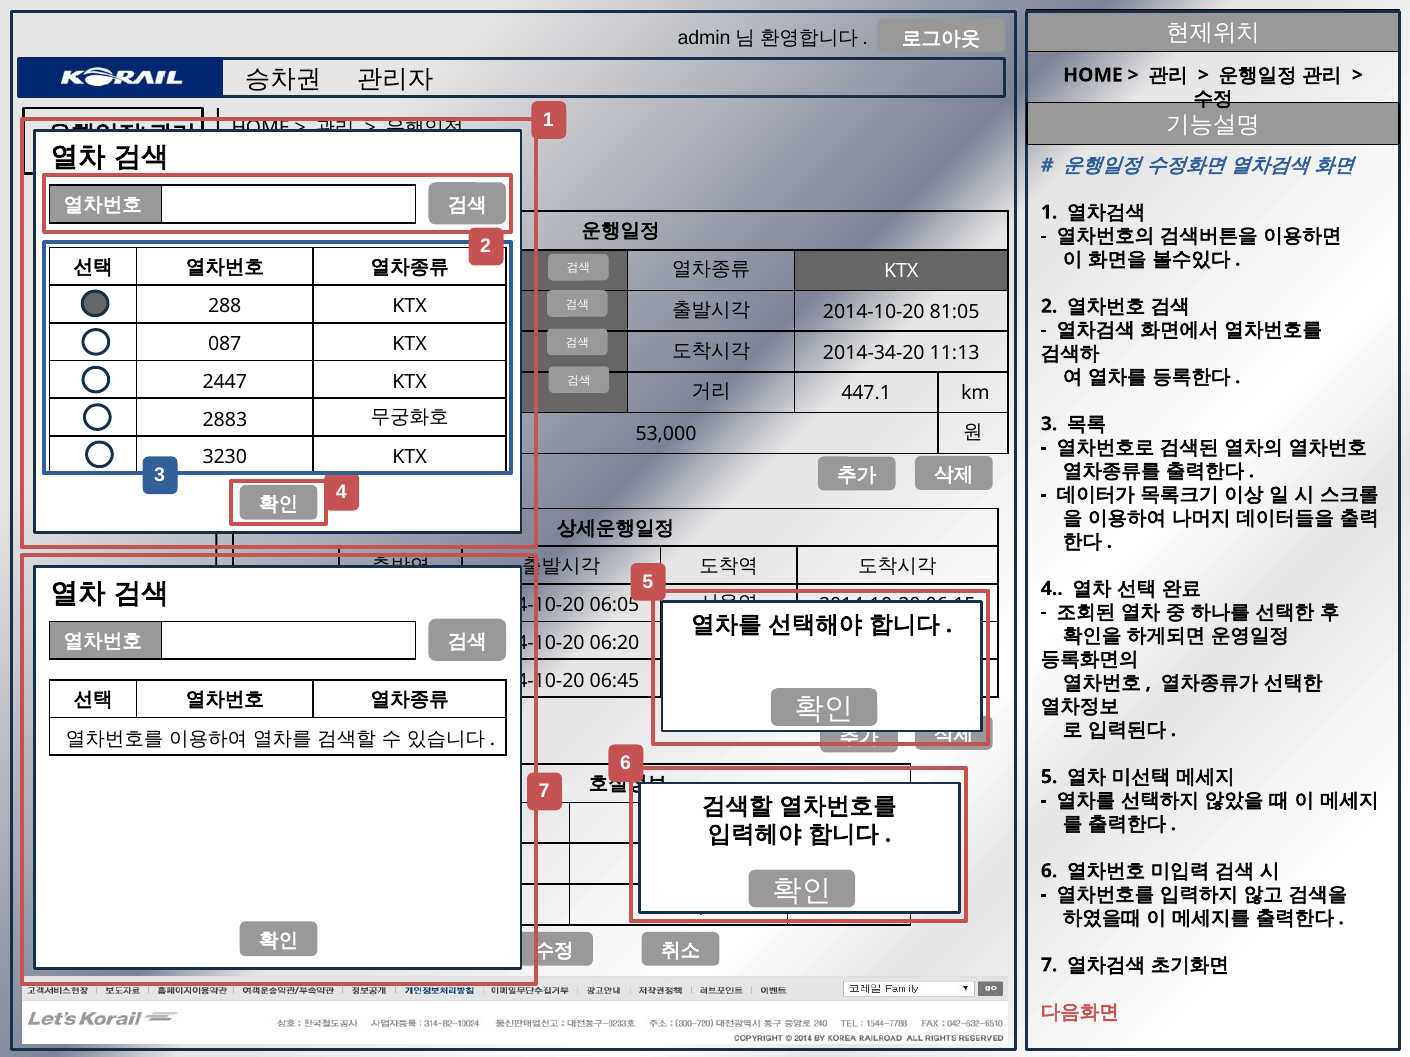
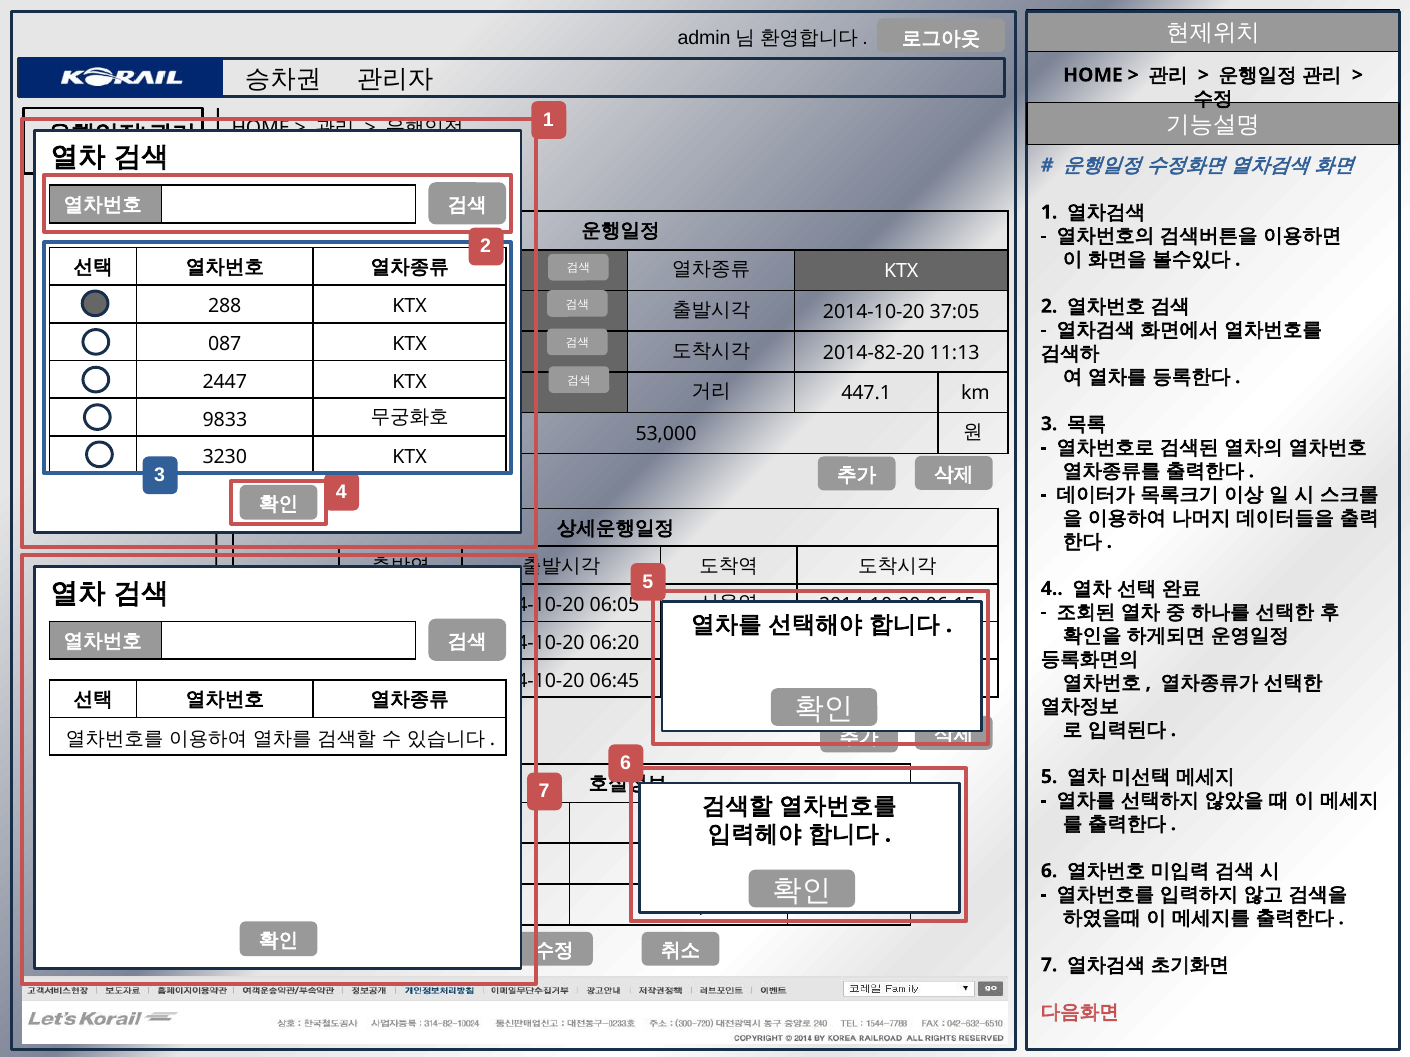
81:05: 81:05 -> 37:05 (955, 312)
2014-34-20: 2014-34-20 -> 2014-82-20 (874, 353)
2883: 2883 -> 9833 (225, 420)
